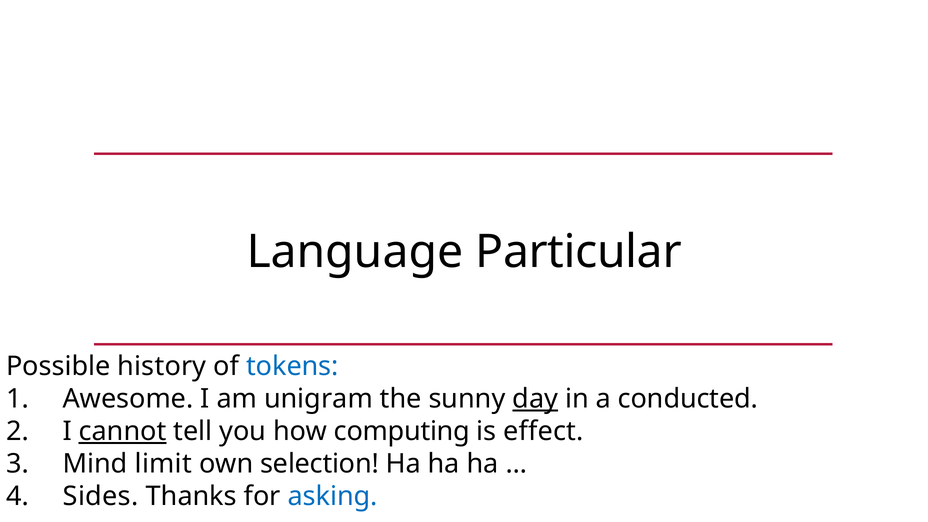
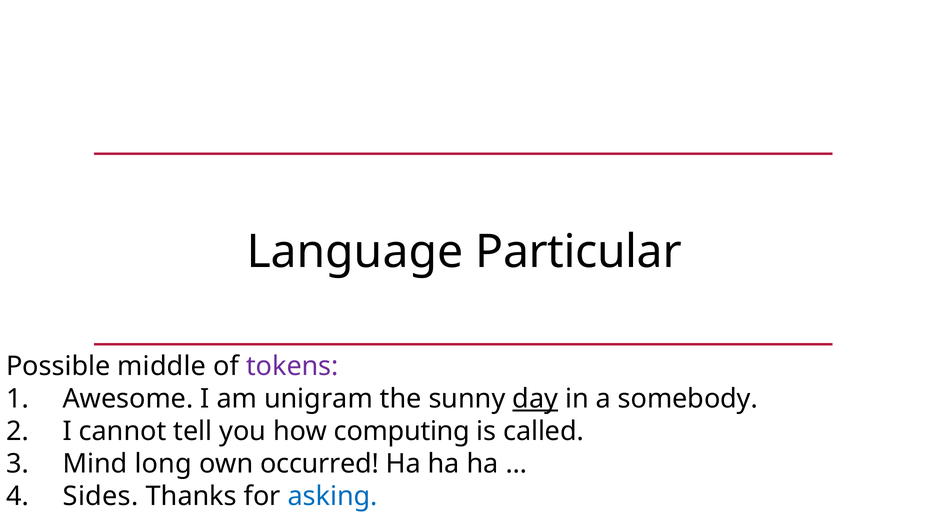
history: history -> middle (162, 366)
tokens colour: blue -> purple (292, 366)
conducted: conducted -> somebody (688, 399)
cannot underline: present -> none (123, 431)
effect: effect -> called (544, 431)
limit: limit -> long (163, 464)
selection: selection -> occurred (320, 464)
